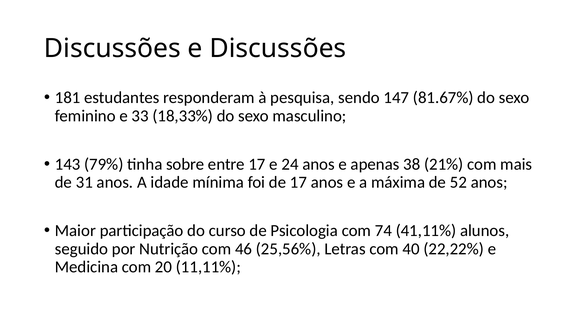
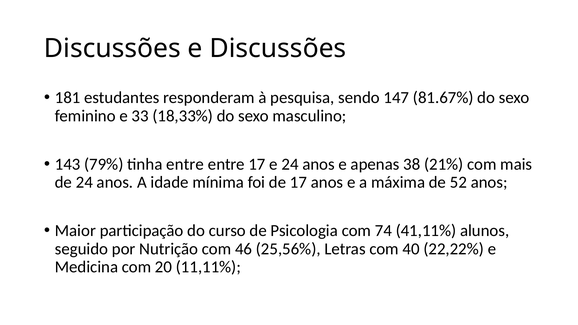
tinha sobre: sobre -> entre (185, 164)
de 31: 31 -> 24 (84, 182)
